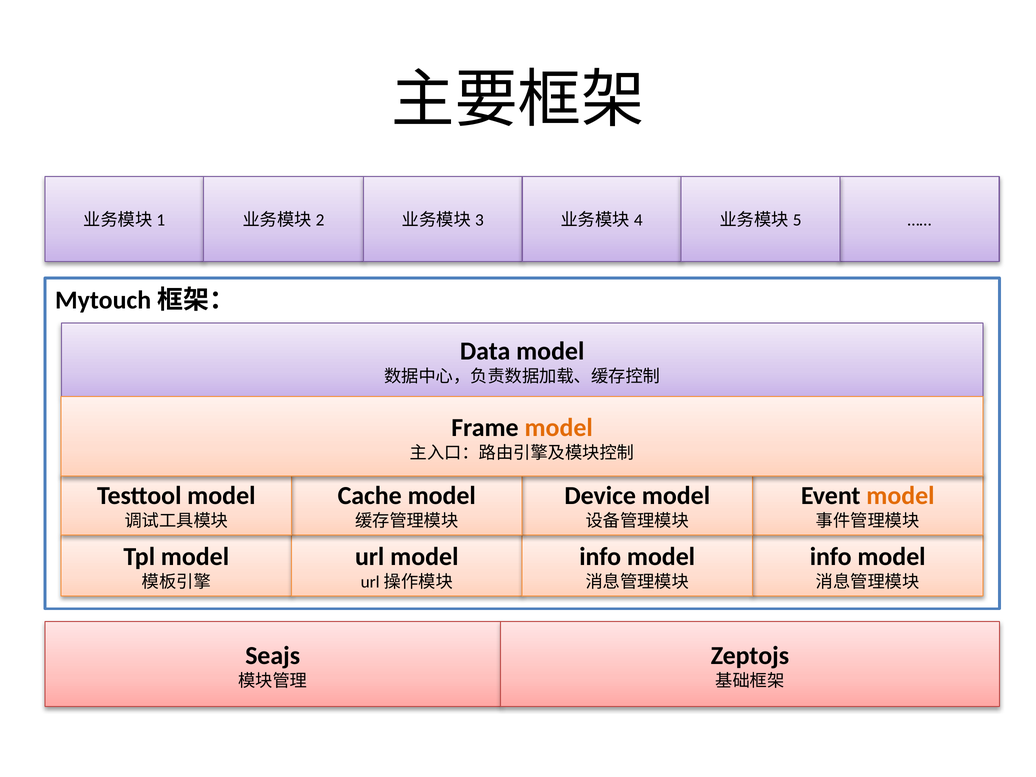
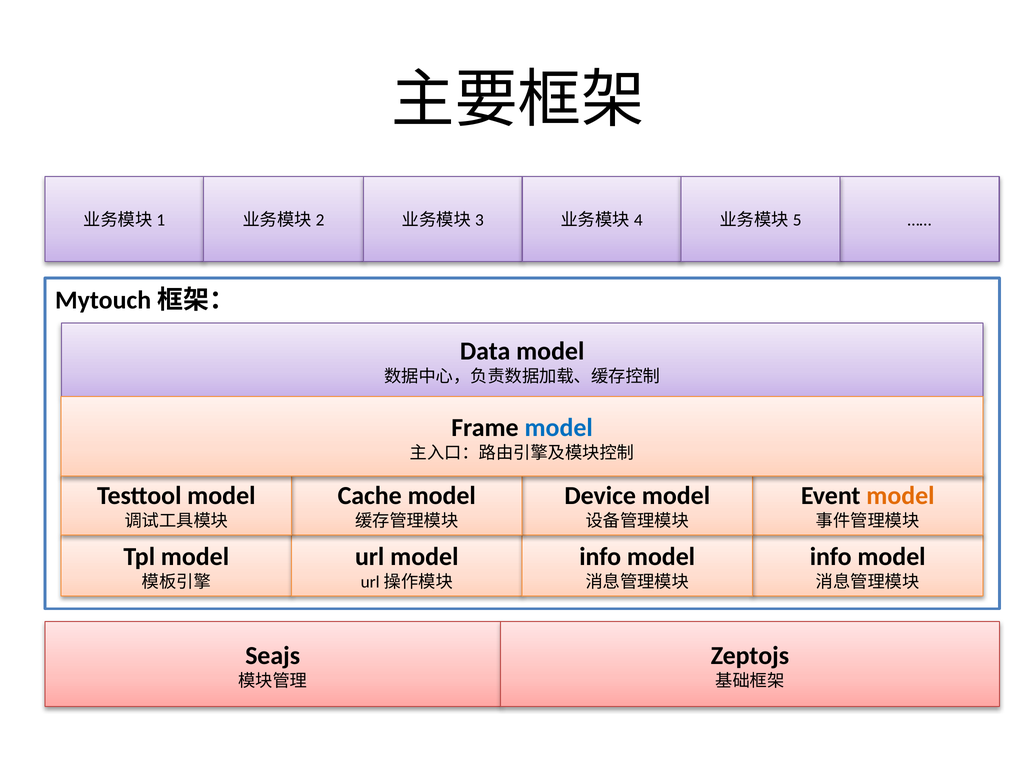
model colour: orange -> blue (559, 428)
